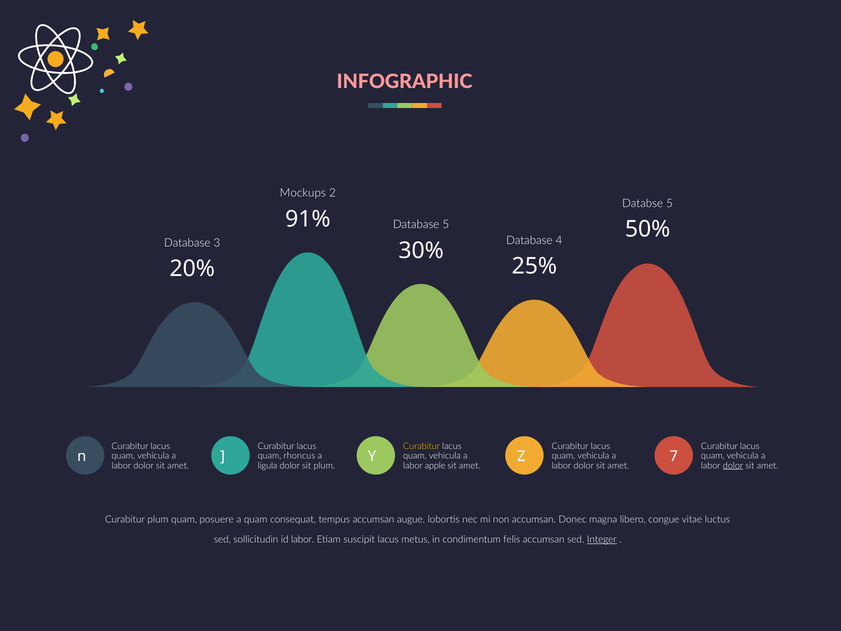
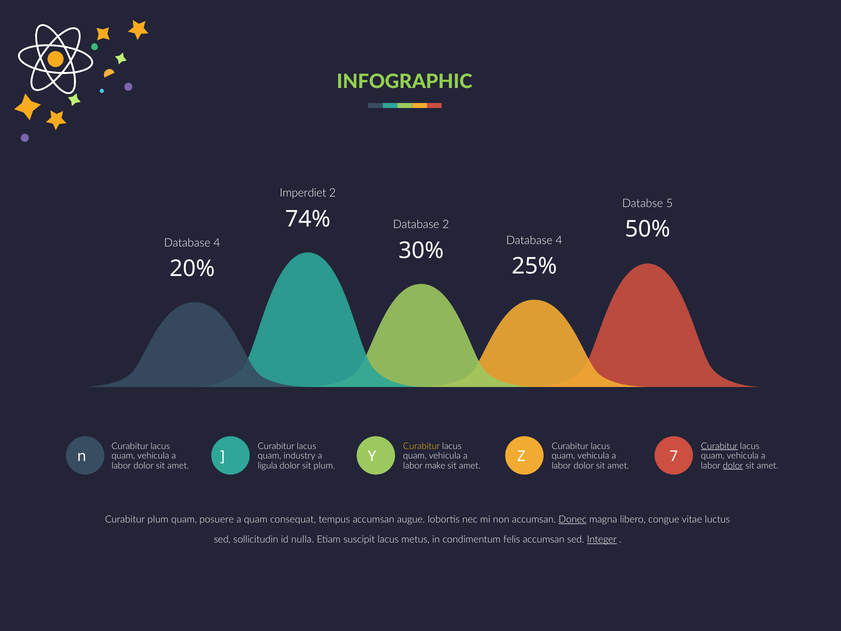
INFOGRAPHIC colour: pink -> light green (405, 82)
Mockups: Mockups -> Imperdiet (303, 193)
91%: 91% -> 74% (308, 219)
Database 5: 5 -> 2 (446, 224)
3: 3 -> 4 (217, 243)
Curabitur underline: none -> present (719, 446)
rhoncus: rhoncus -> industry (299, 456)
apple: apple -> make (435, 465)
Donec underline: none -> present (573, 520)
id labor: labor -> nulla (303, 539)
